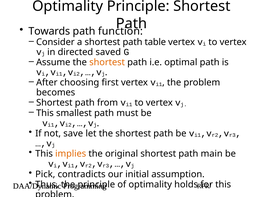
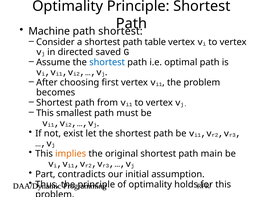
Towards: Towards -> Machine (49, 31)
path function: function -> shortest (121, 31)
shortest colour: orange -> blue (107, 62)
save: save -> exist (73, 134)
Pick: Pick -> Part (45, 174)
